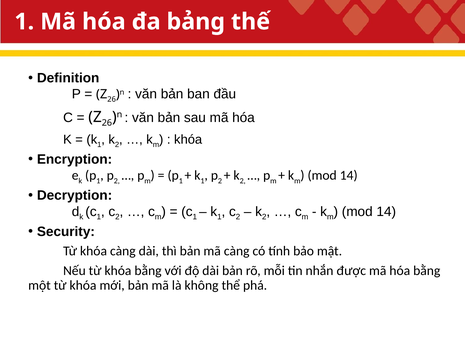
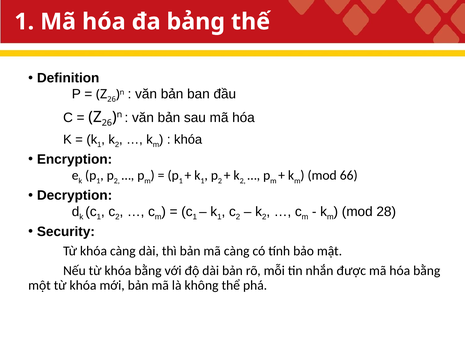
14: 14 -> 66 (349, 175)
14: 14 -> 28 (386, 212)
